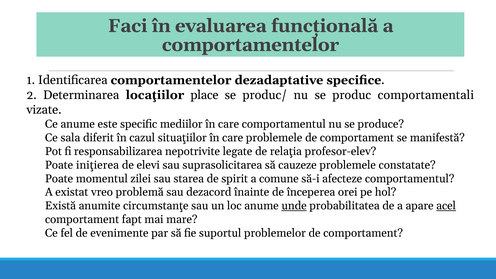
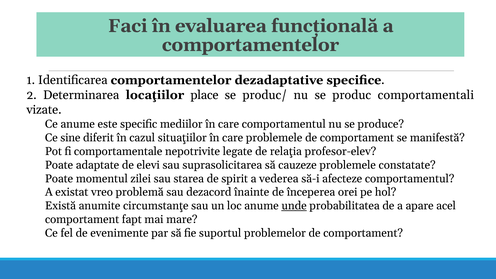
sala: sala -> sine (70, 138)
responsabilizarea: responsabilizarea -> comportamentale (118, 151)
iniţierea: iniţierea -> adaptate (98, 165)
comune: comune -> vederea (279, 179)
acel underline: present -> none (446, 206)
